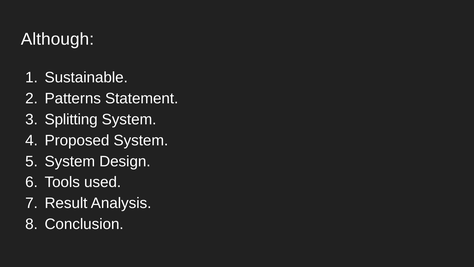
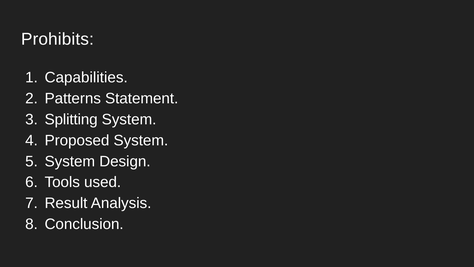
Although: Although -> Prohibits (57, 39)
Sustainable: Sustainable -> Capabilities (86, 77)
